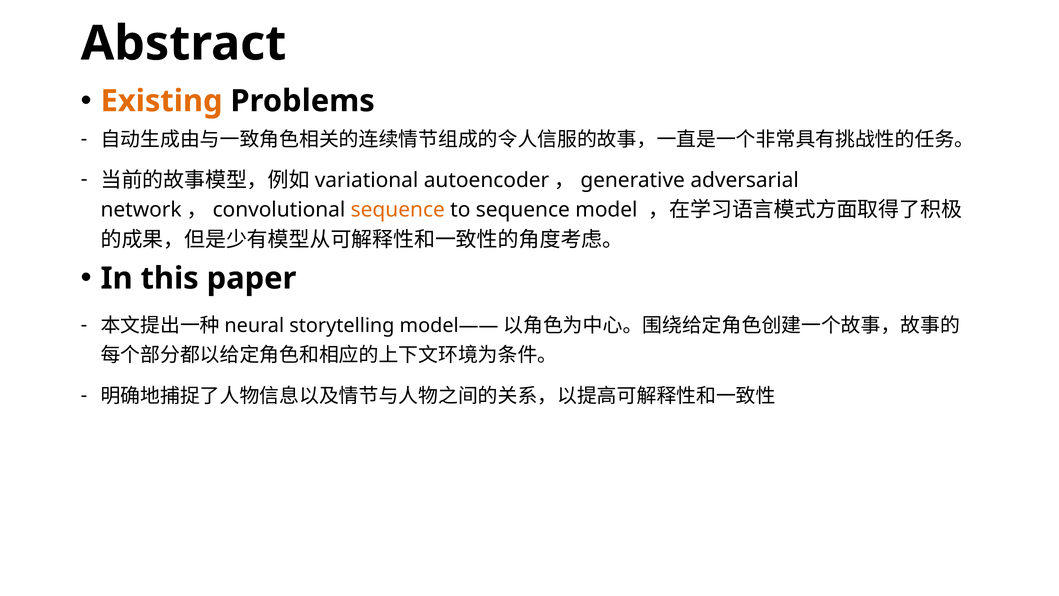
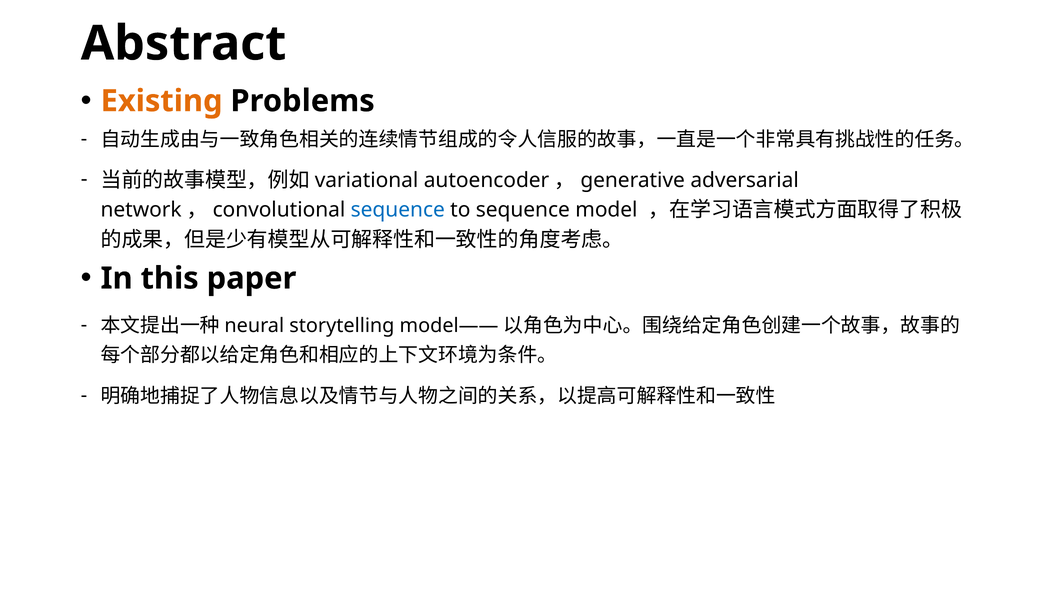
sequence colour: orange -> blue (398, 210)
